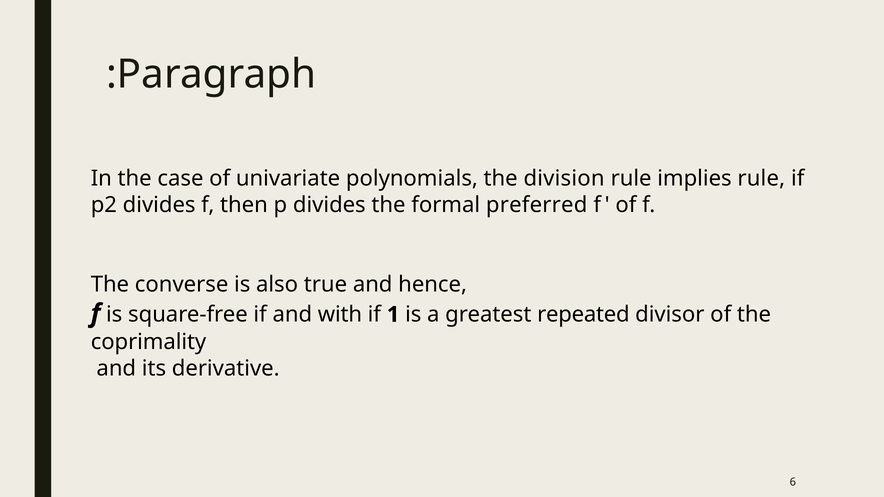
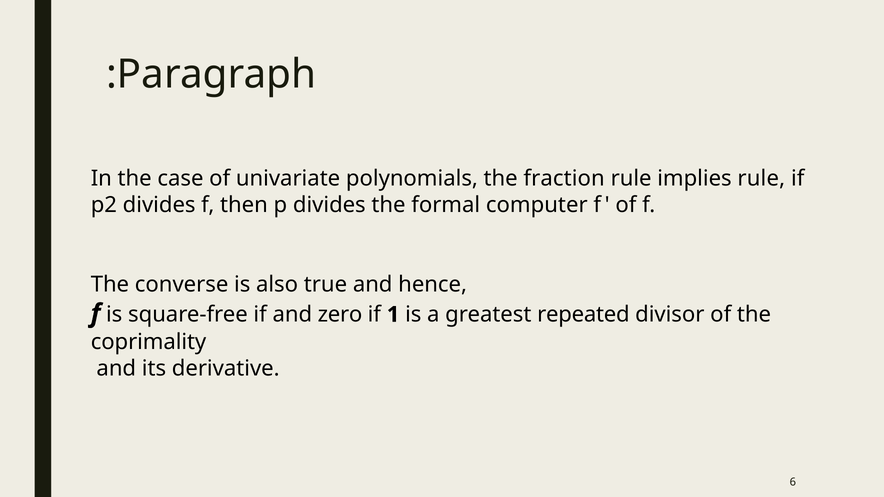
division: division -> fraction (564, 178)
preferred: preferred -> computer (537, 205)
with: with -> zero (340, 315)
